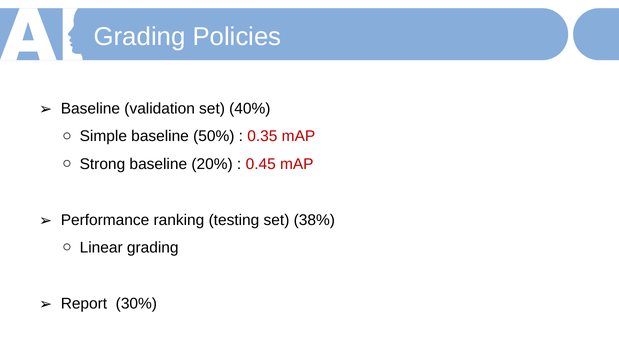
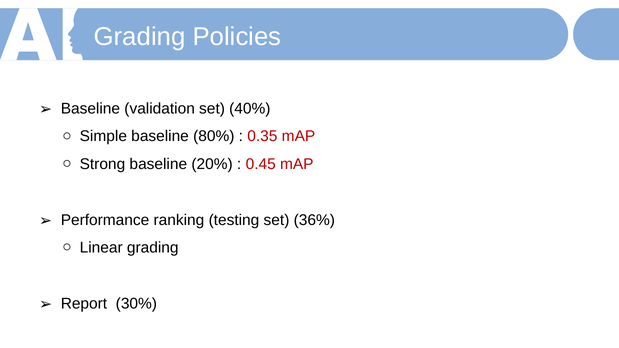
50%: 50% -> 80% (214, 136)
38%: 38% -> 36% (314, 220)
